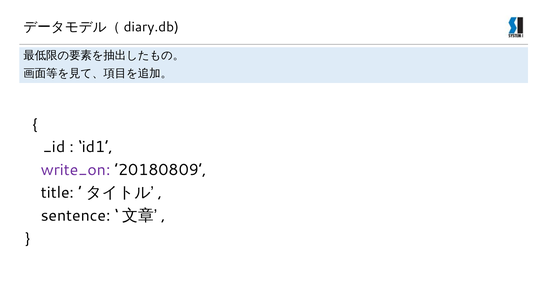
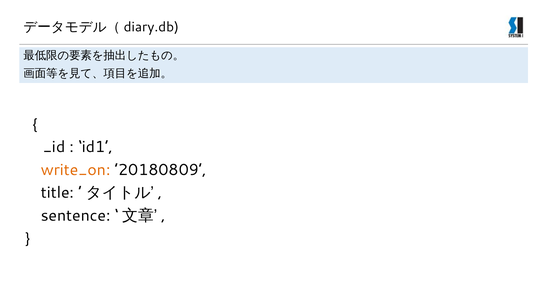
write_on colour: purple -> orange (76, 170)
